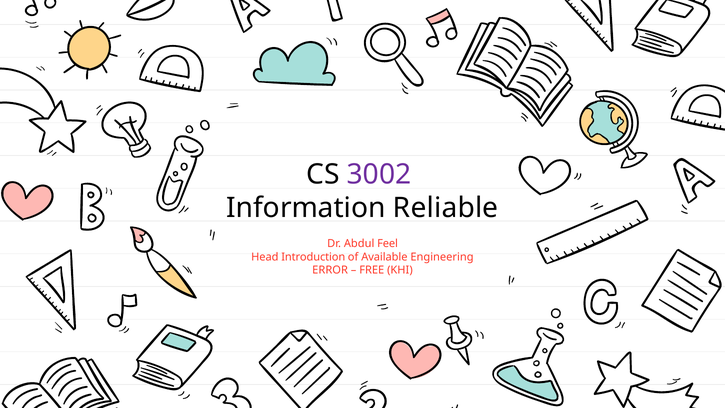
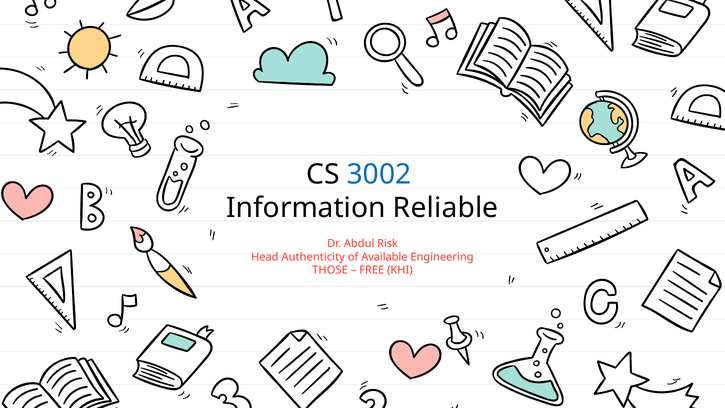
3002 colour: purple -> blue (379, 174)
Feel: Feel -> Risk (388, 244)
Introduction: Introduction -> Authenticity (313, 257)
ERROR: ERROR -> THOSE (330, 270)
